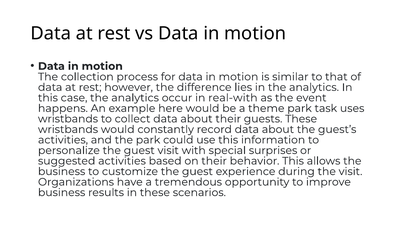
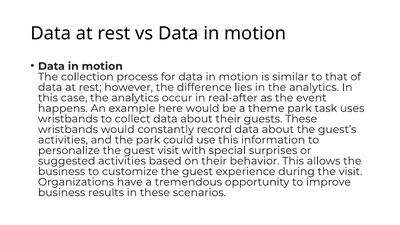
real-with: real-with -> real-after (233, 98)
